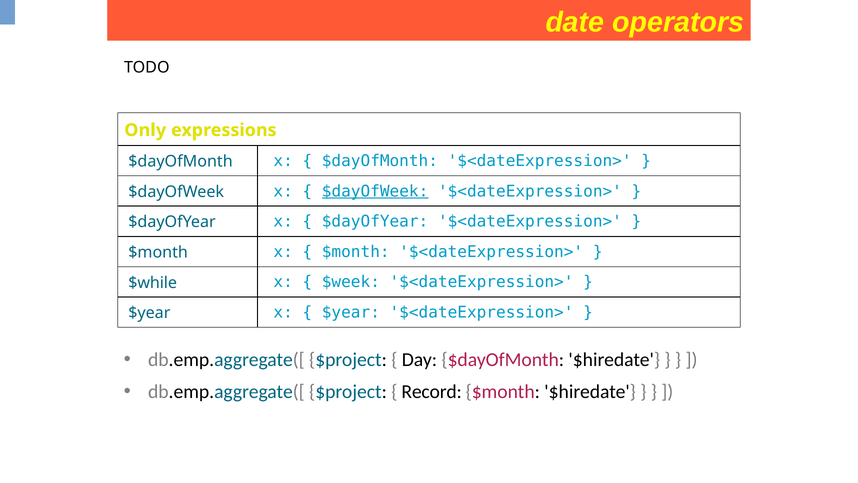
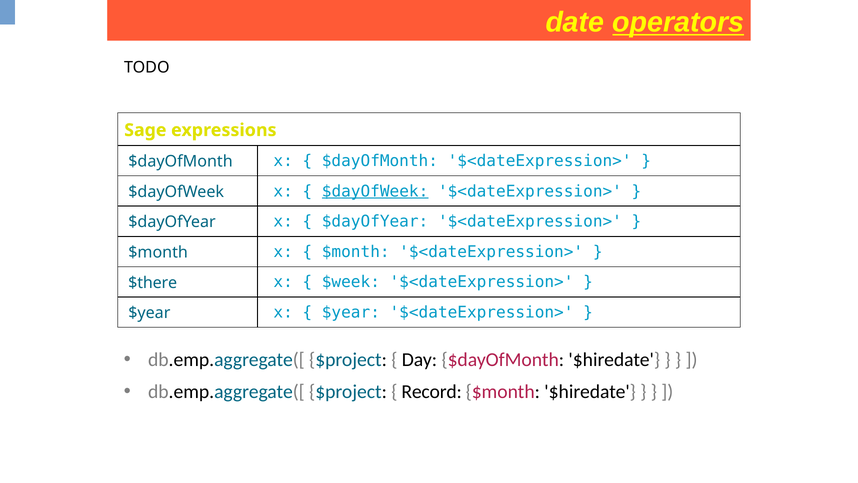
operators underline: none -> present (678, 22)
Only: Only -> Sage (145, 130)
$while: $while -> $there (153, 283)
